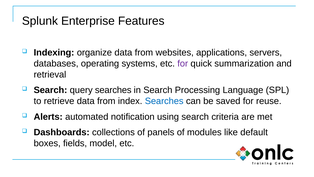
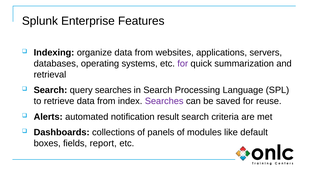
Searches colour: blue -> purple (164, 101)
using: using -> result (168, 117)
model: model -> report (103, 143)
